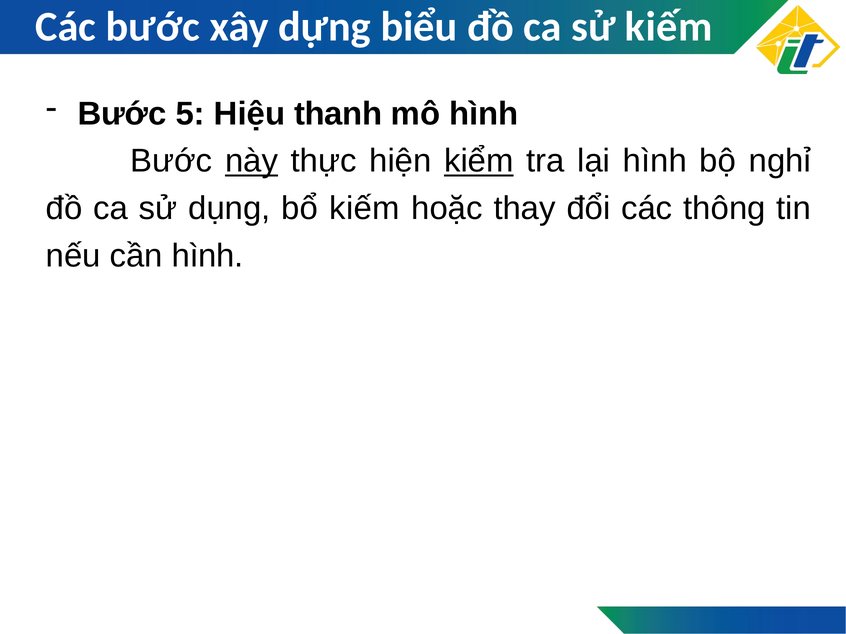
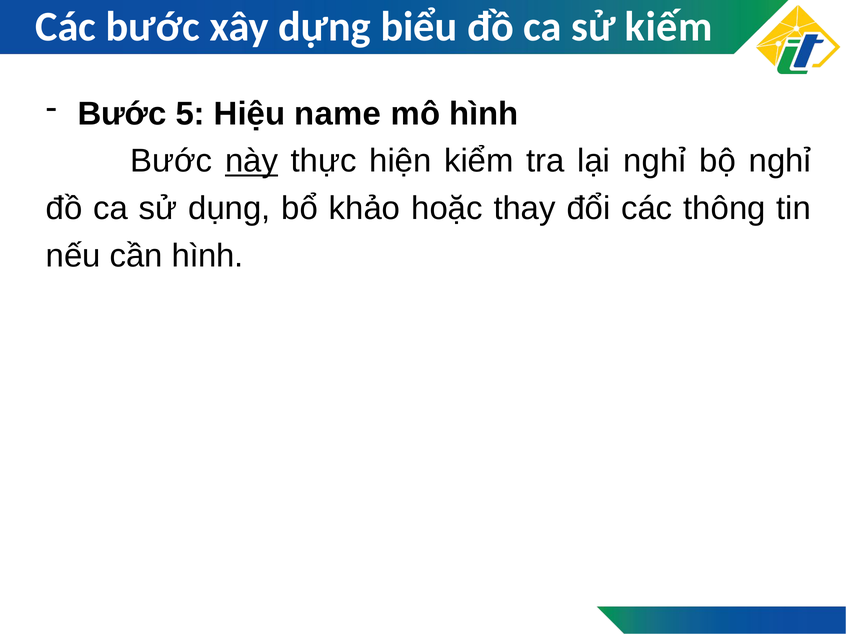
thanh: thanh -> name (338, 114)
kiểm underline: present -> none (479, 161)
lại hình: hình -> nghỉ (655, 161)
bổ kiếm: kiếm -> khảo (365, 209)
